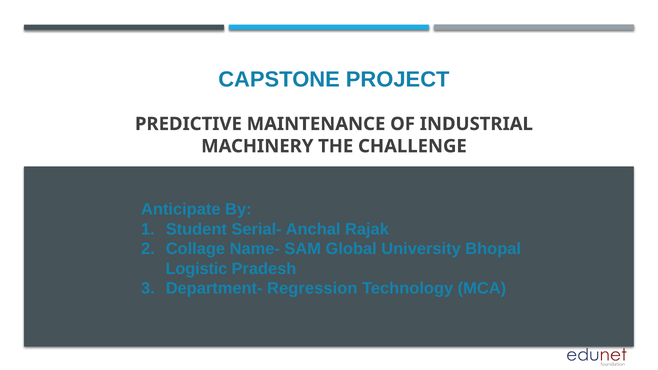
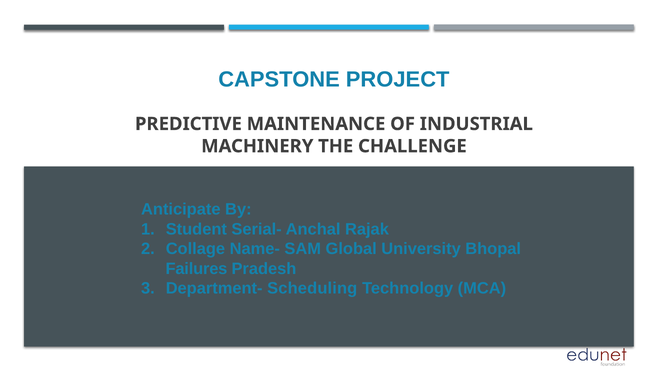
Logistic: Logistic -> Failures (196, 269)
Regression: Regression -> Scheduling (312, 288)
